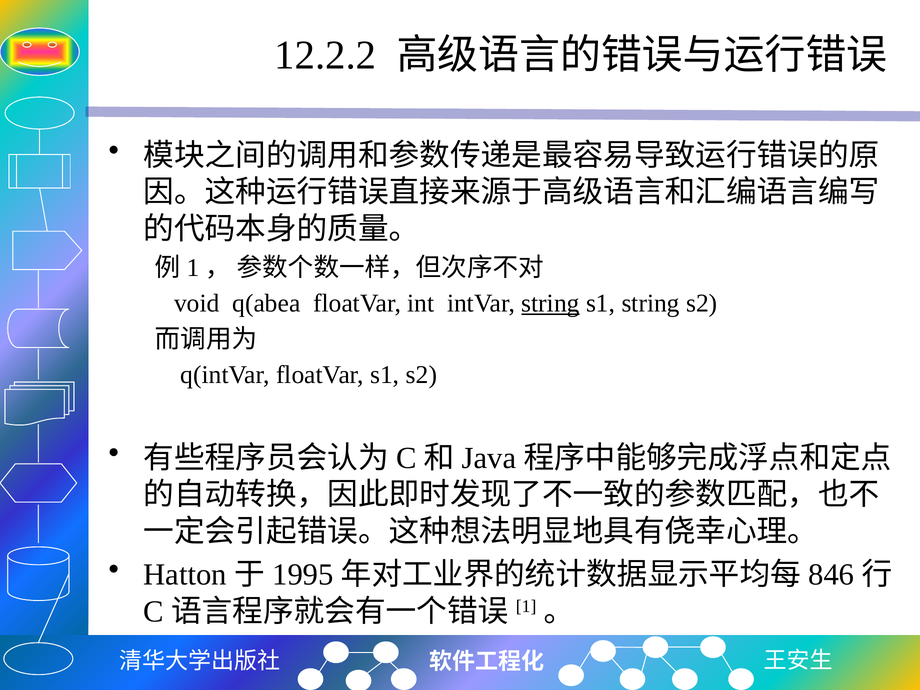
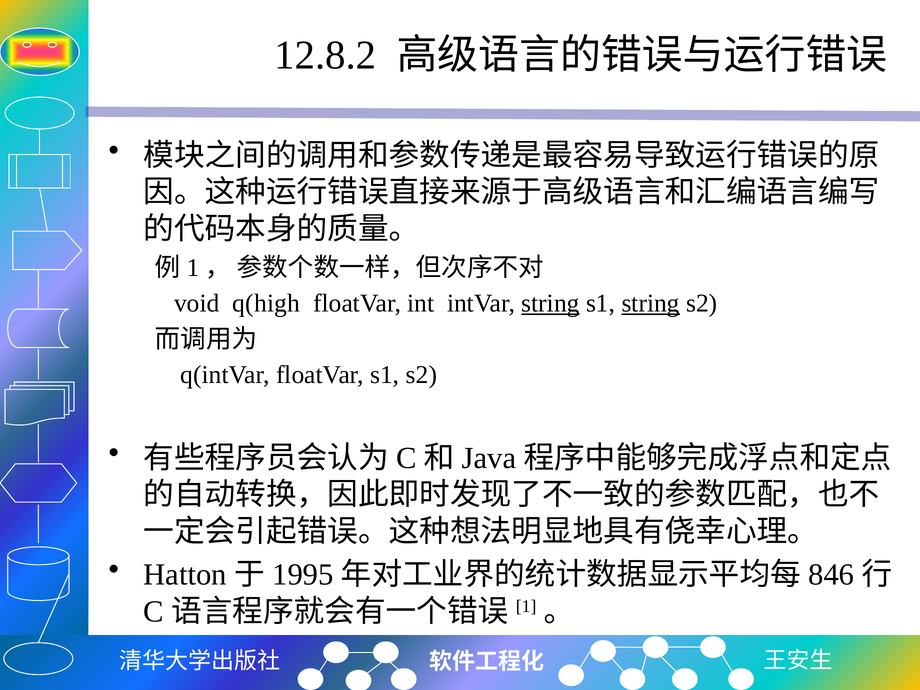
12.2.2: 12.2.2 -> 12.8.2 (325, 55)
q(abea: q(abea -> q(high (266, 303)
string underline: none -> present (651, 303)
